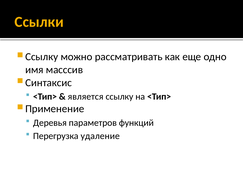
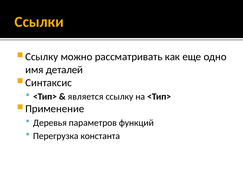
масссив: масссив -> деталей (64, 70)
удаление: удаление -> константа (100, 136)
